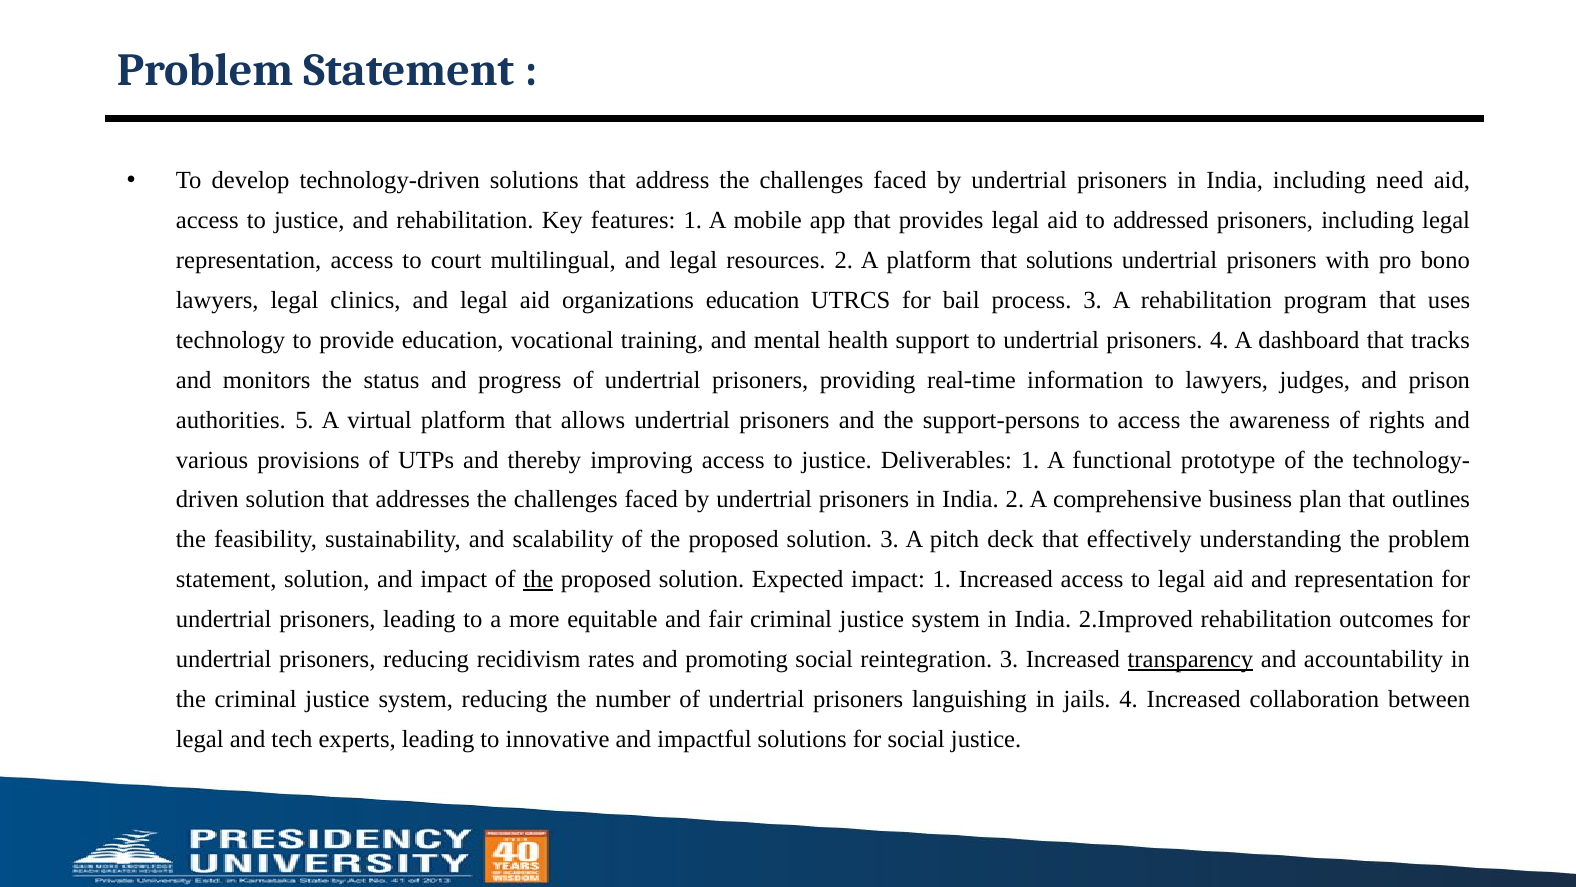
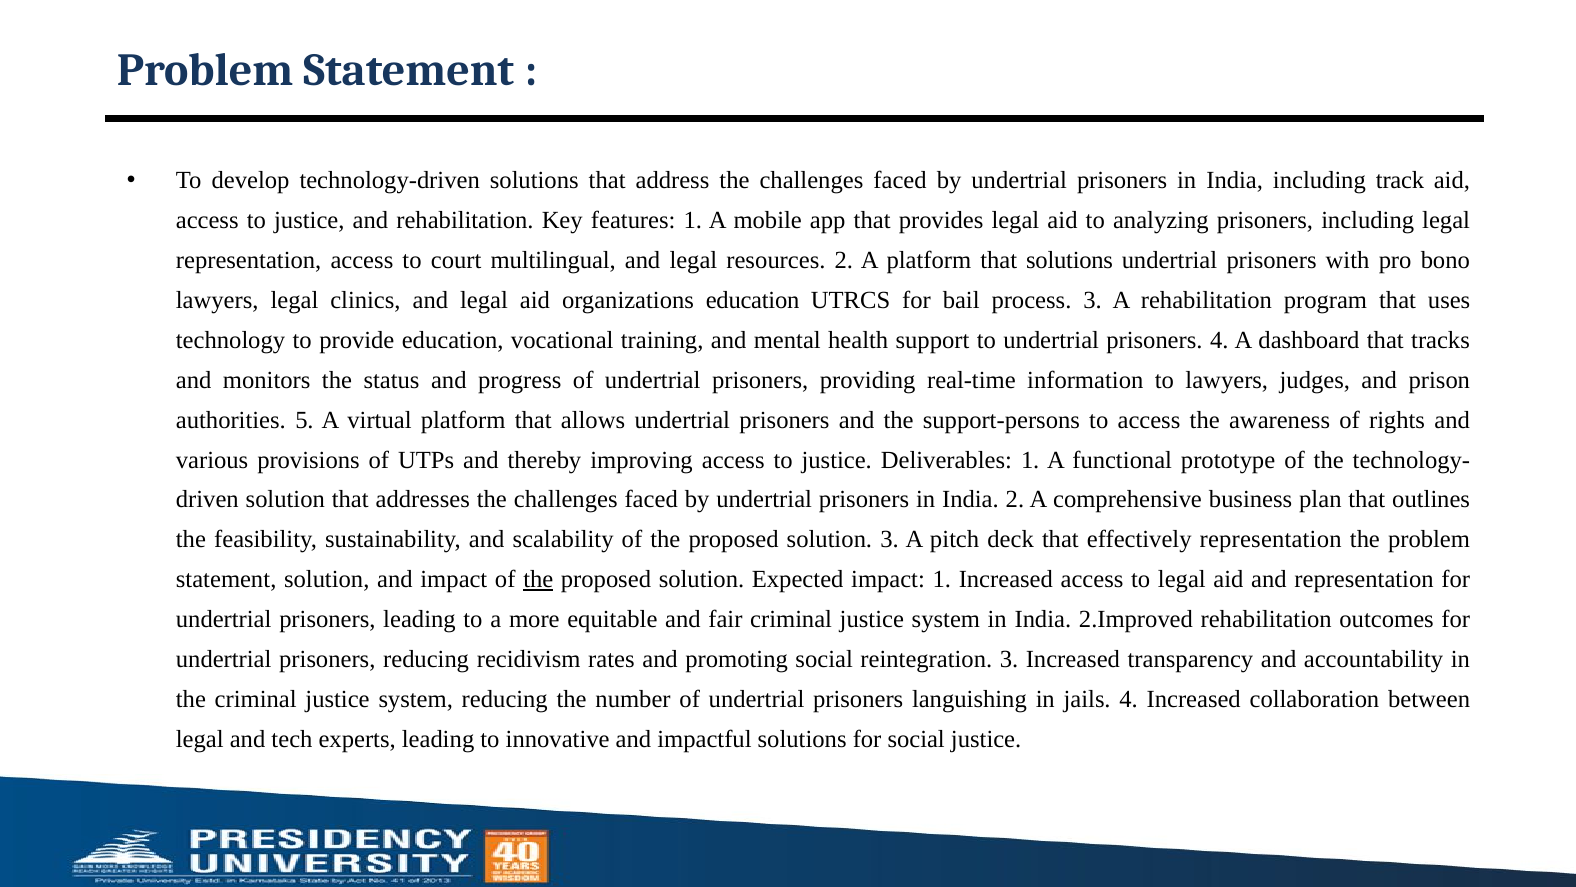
need: need -> track (1400, 180)
addressed: addressed -> analyzing (1161, 220)
effectively understanding: understanding -> representation (1271, 539)
transparency underline: present -> none (1190, 659)
